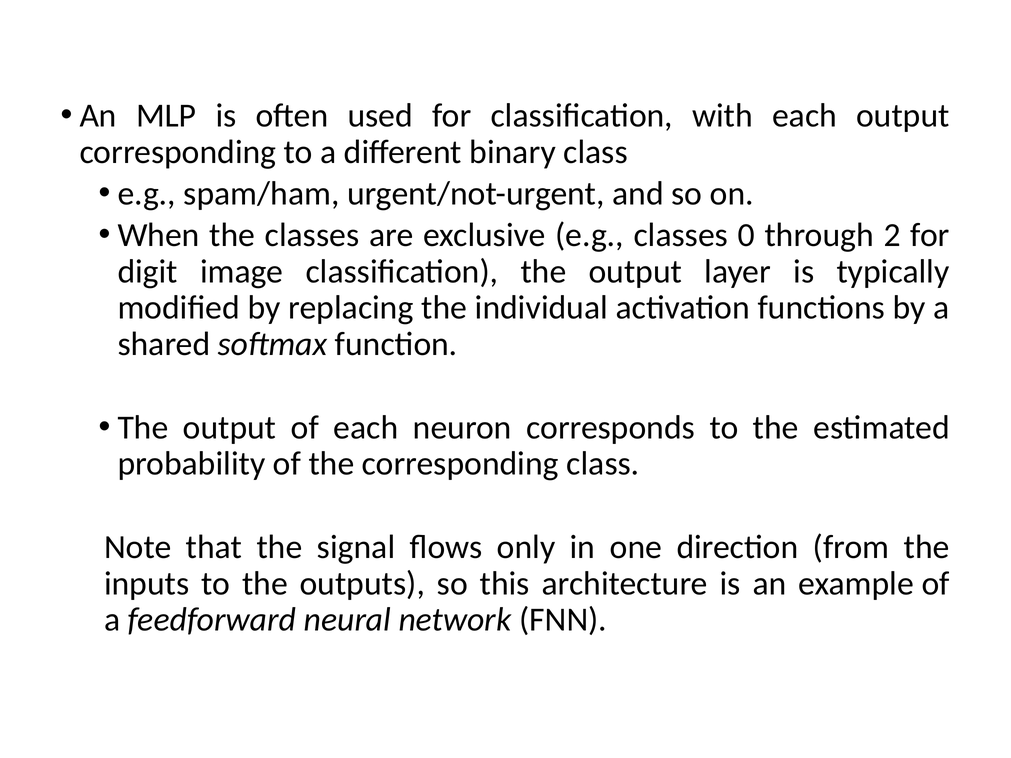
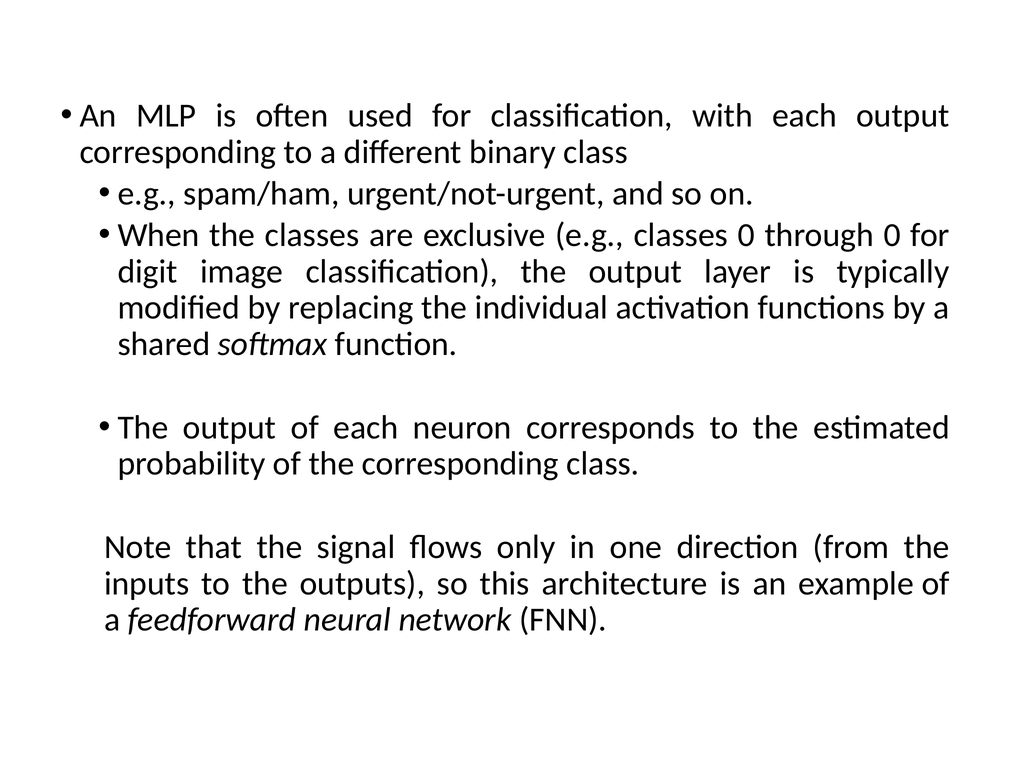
through 2: 2 -> 0 (892, 235)
